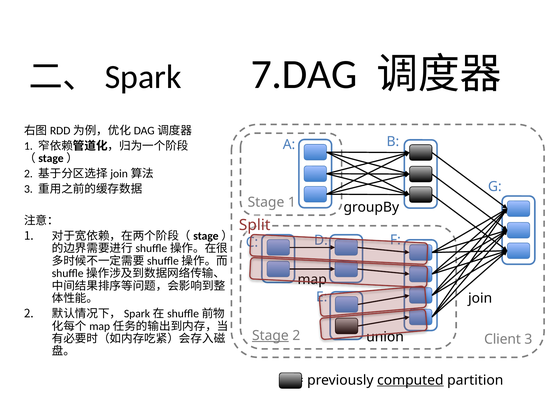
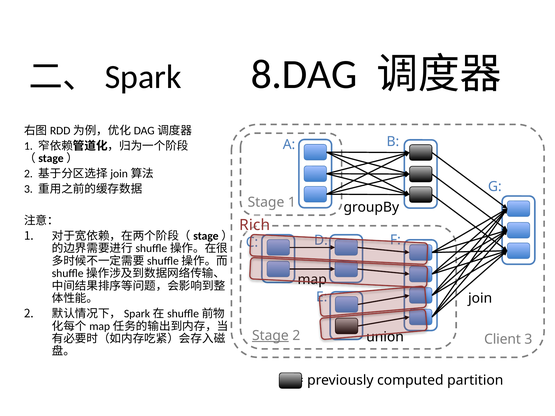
7.DAG: 7.DAG -> 8.DAG (304, 75)
Split: Split -> Rich (255, 225)
computed underline: present -> none (410, 380)
